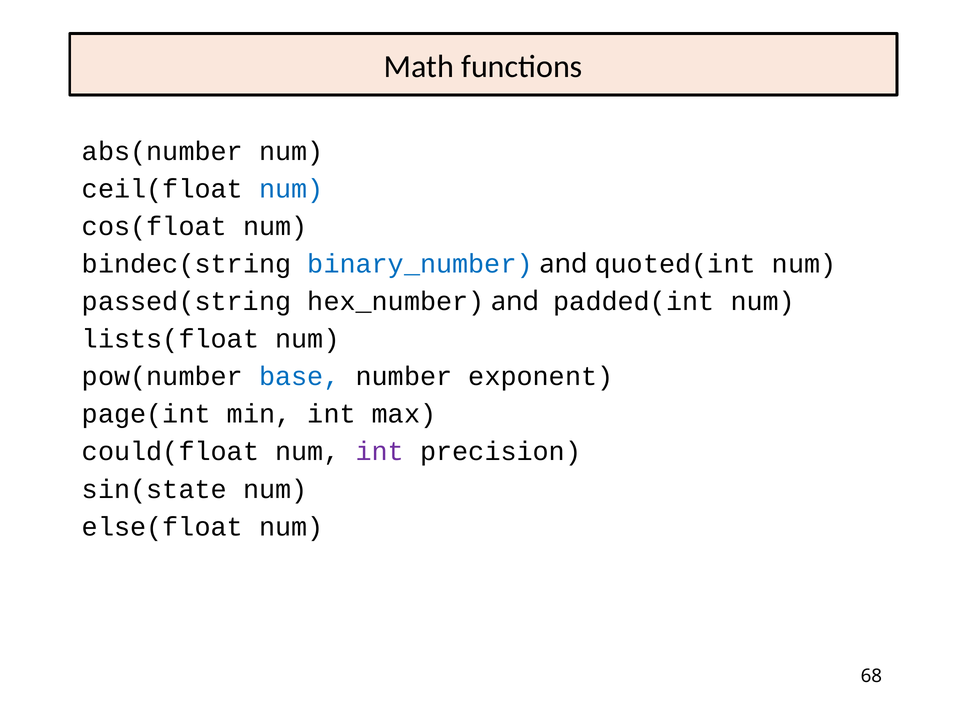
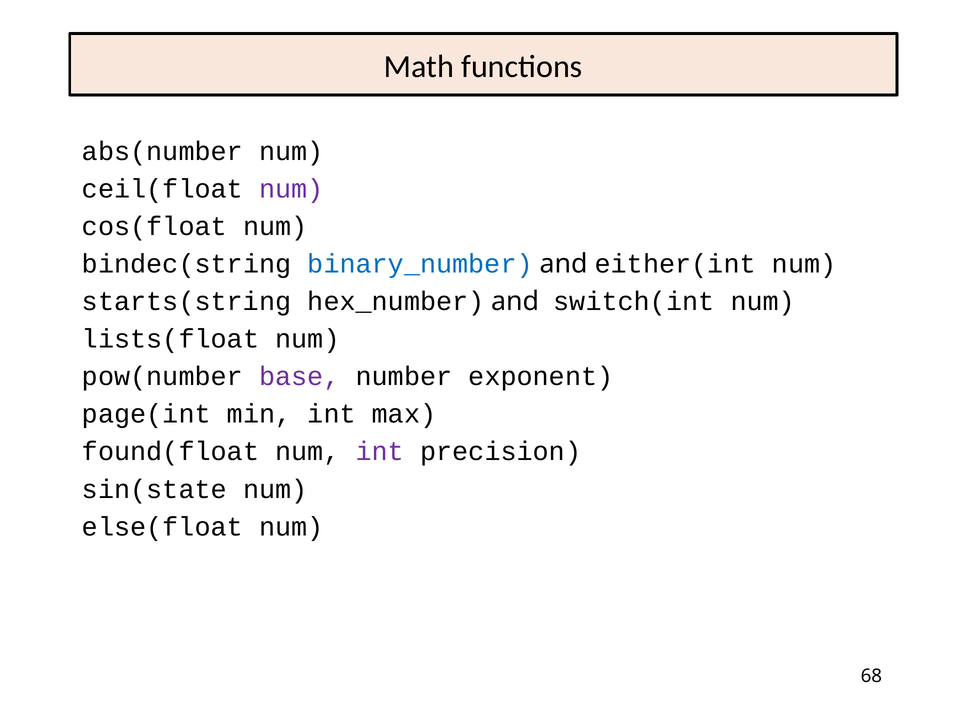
num colour: blue -> purple (291, 189)
quoted(int: quoted(int -> either(int (675, 264)
passed(string: passed(string -> starts(string (187, 301)
padded(int: padded(int -> switch(int (634, 301)
base colour: blue -> purple (299, 377)
could(float: could(float -> found(float (171, 452)
